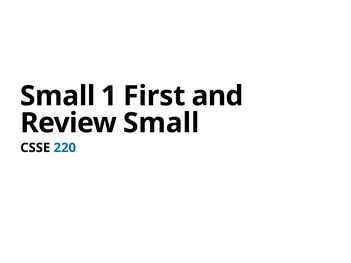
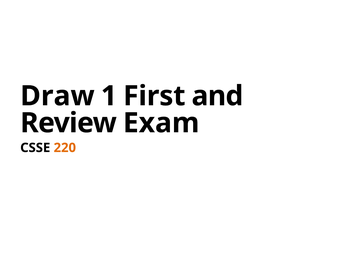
Small: Small -> Draw (57, 96)
Review Small: Small -> Exam (161, 123)
220 colour: blue -> orange (65, 148)
